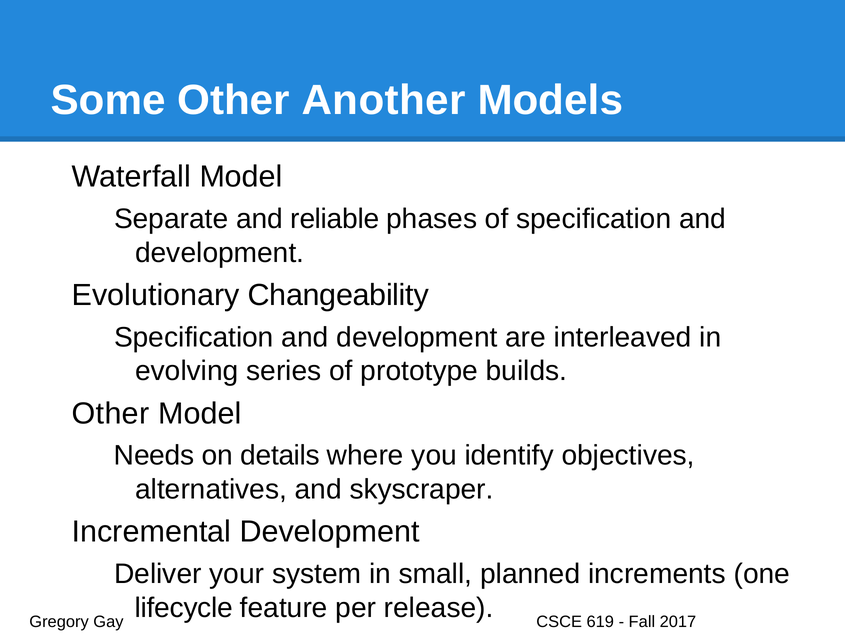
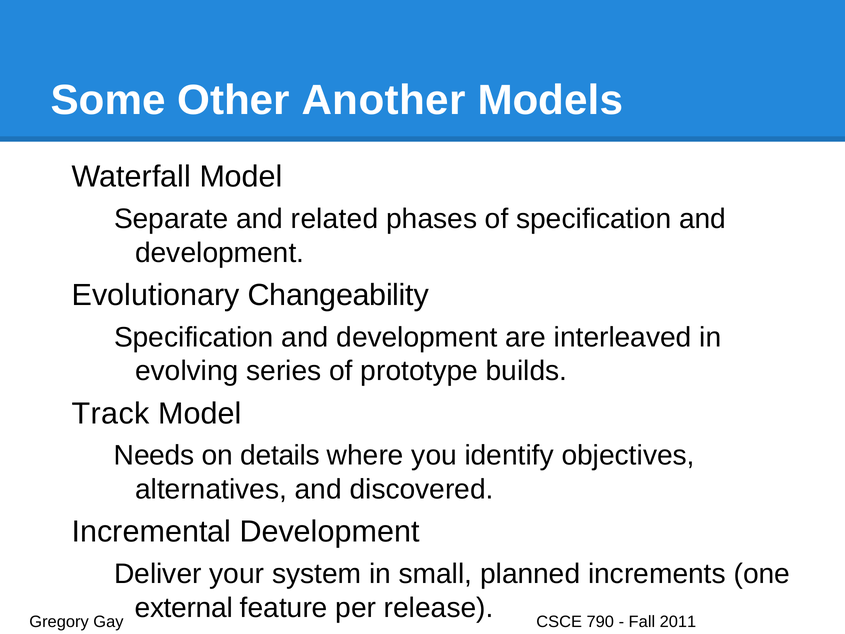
reliable: reliable -> related (335, 219)
Other: Other -> Track (111, 413)
skyscraper: skyscraper -> discovered (422, 489)
lifecycle: lifecycle -> external (184, 608)
619: 619 -> 790 (600, 621)
2017: 2017 -> 2011 (678, 621)
